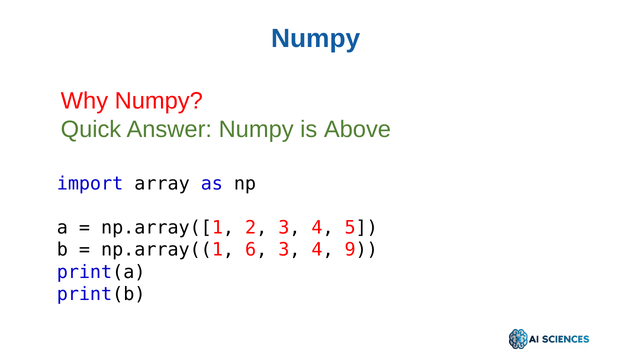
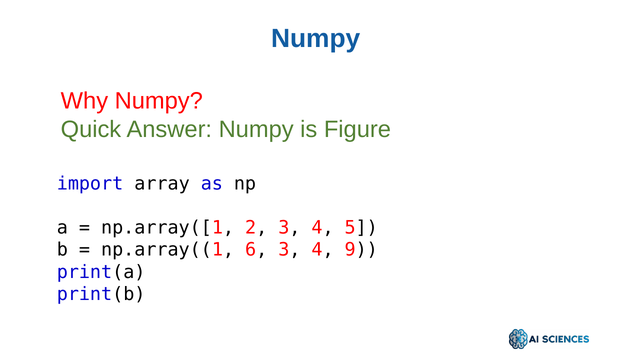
Above: Above -> Figure (357, 130)
